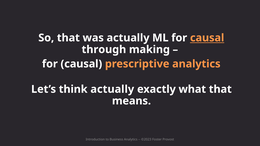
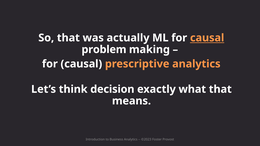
through: through -> problem (104, 50)
think actually: actually -> decision (112, 89)
